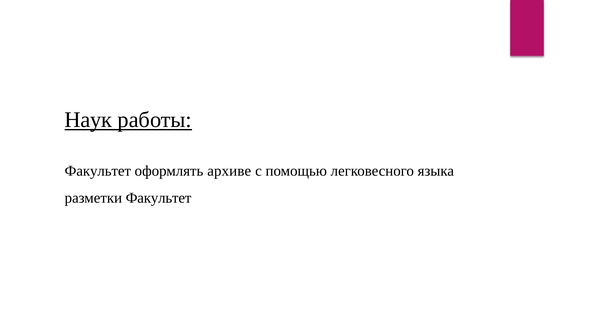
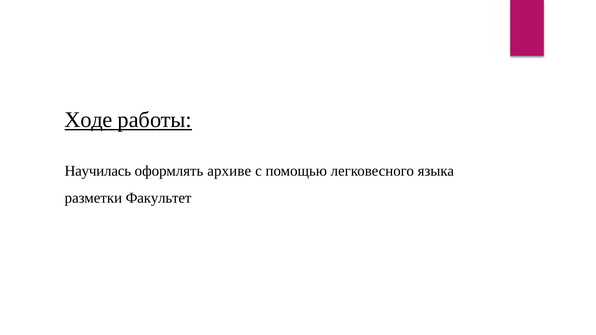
Наук: Наук -> Ходе (88, 120)
Факультет: Факультет -> Научилась (98, 171)
